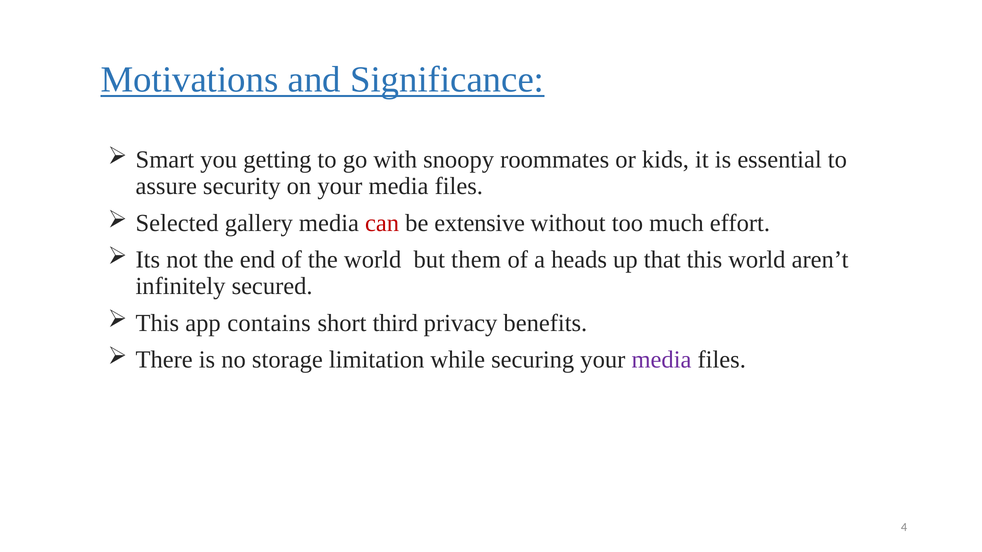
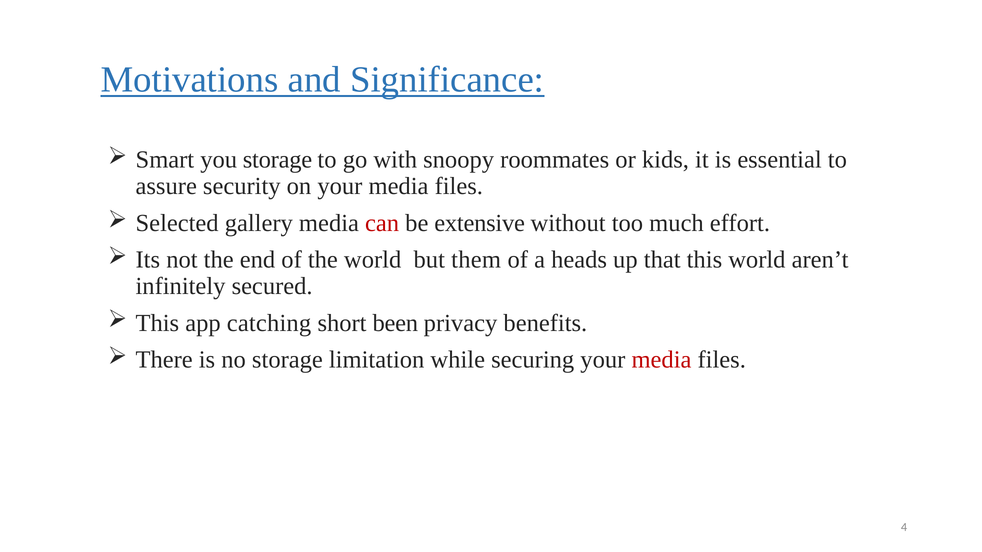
you getting: getting -> storage (277, 160)
contains: contains -> catching (269, 323)
third: third -> been (395, 323)
media colour: purple -> red (661, 360)
